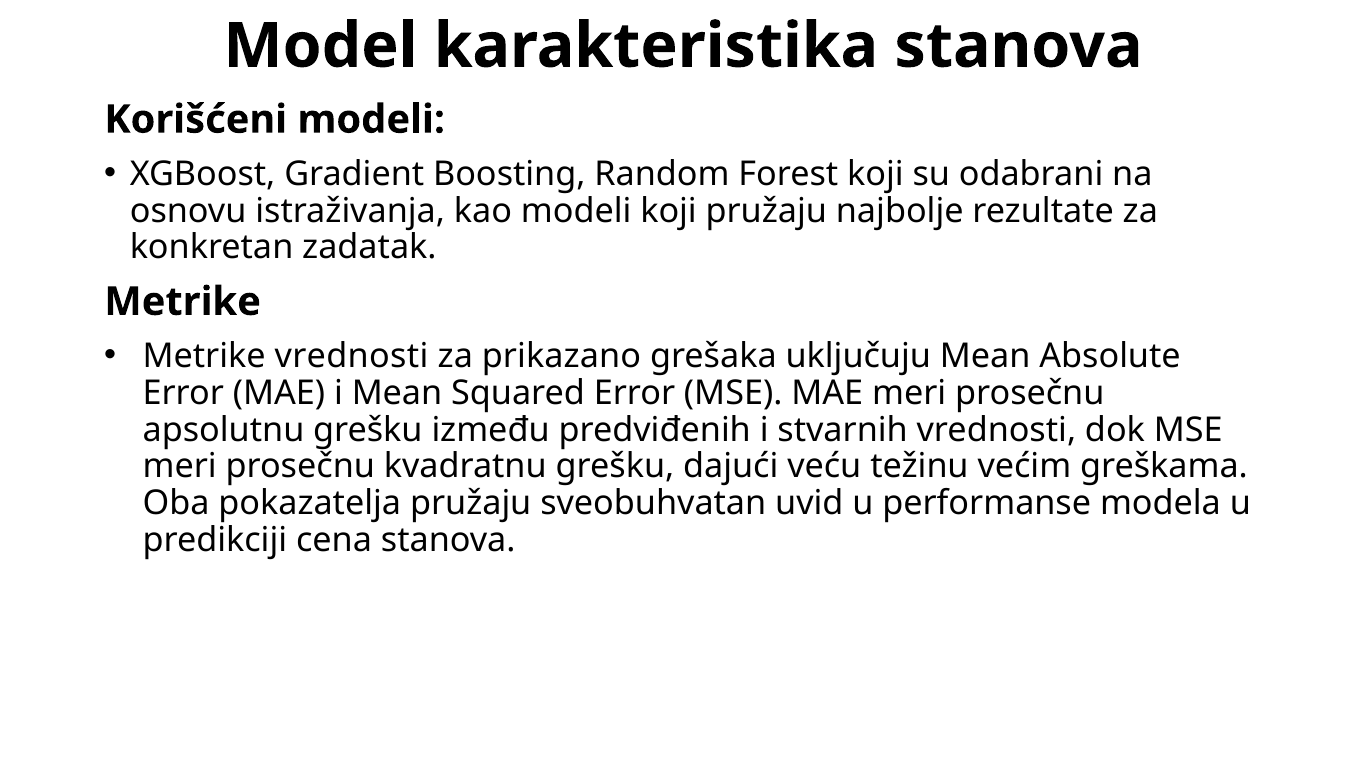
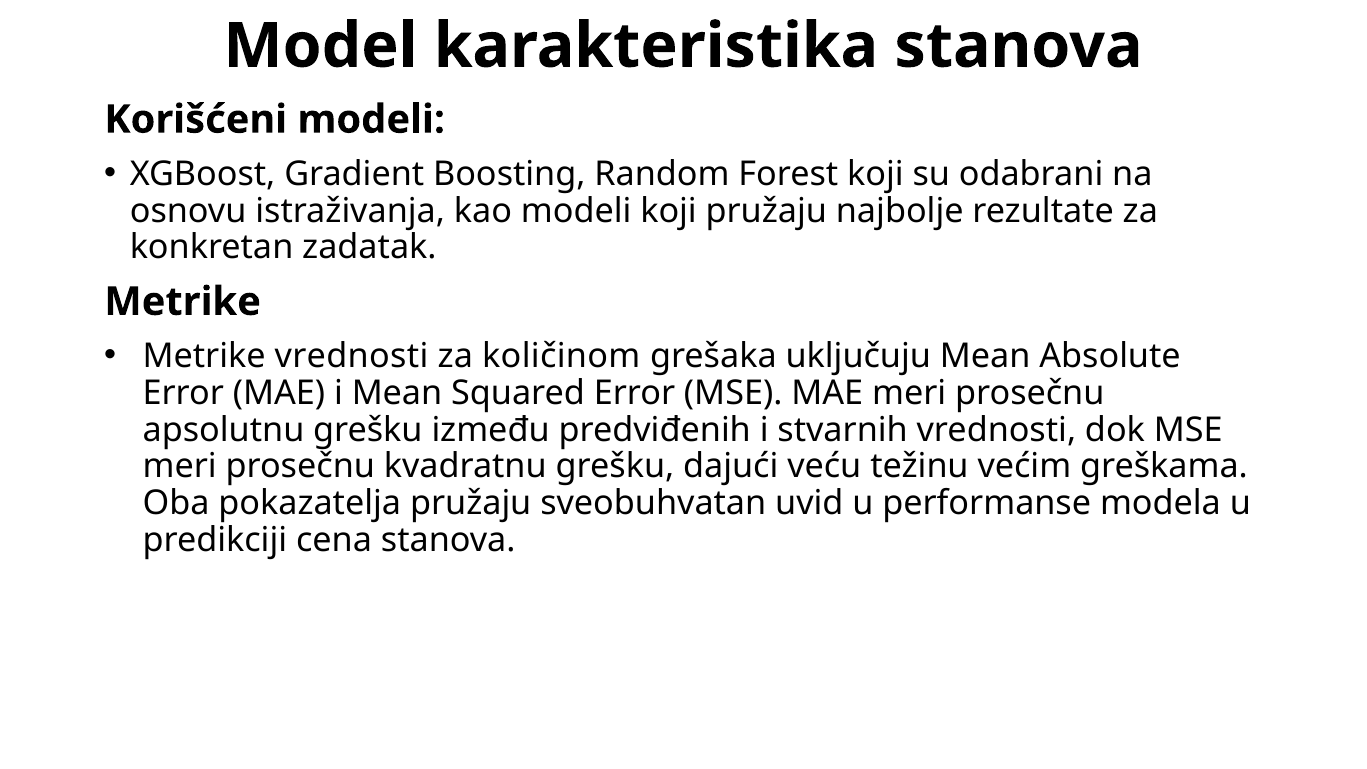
prikazano: prikazano -> količinom (561, 356)
